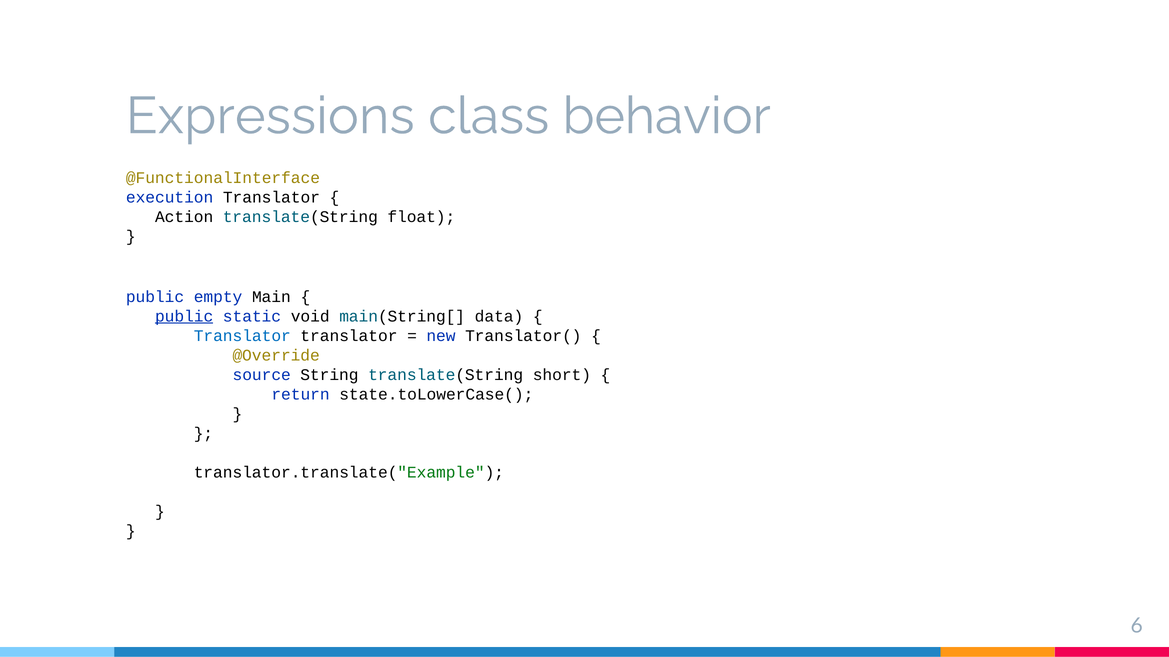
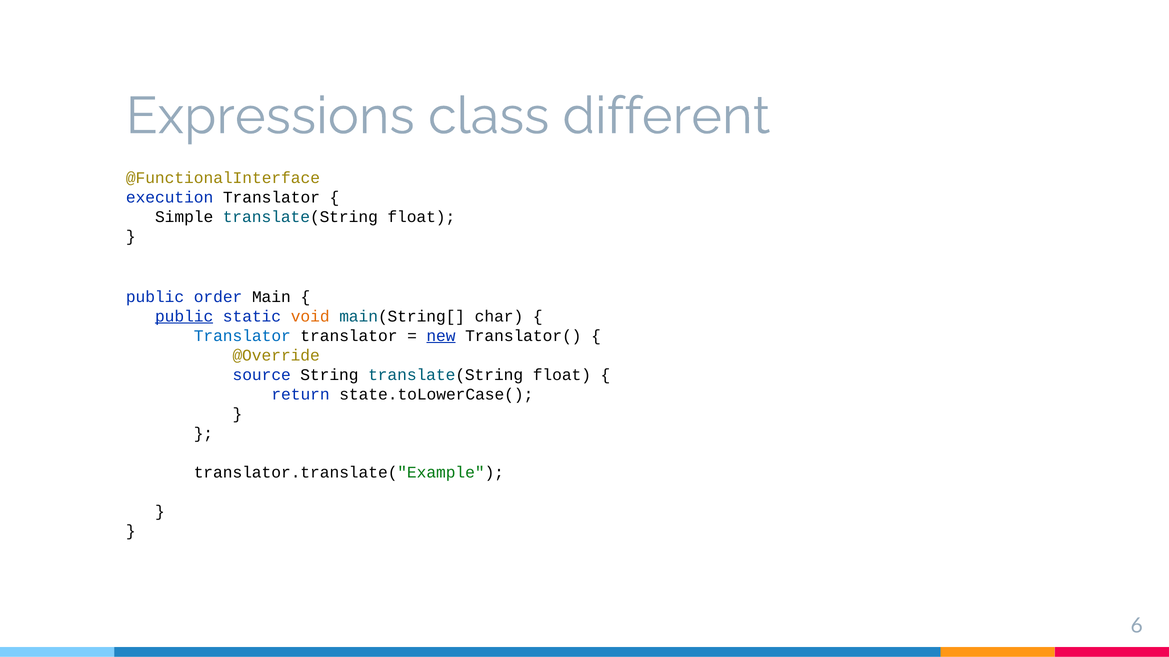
behavior: behavior -> different (666, 116)
Action: Action -> Simple (184, 217)
empty: empty -> order (218, 297)
void colour: black -> orange (310, 317)
data: data -> char (499, 317)
new underline: none -> present (441, 336)
String translate(String short: short -> float (562, 375)
